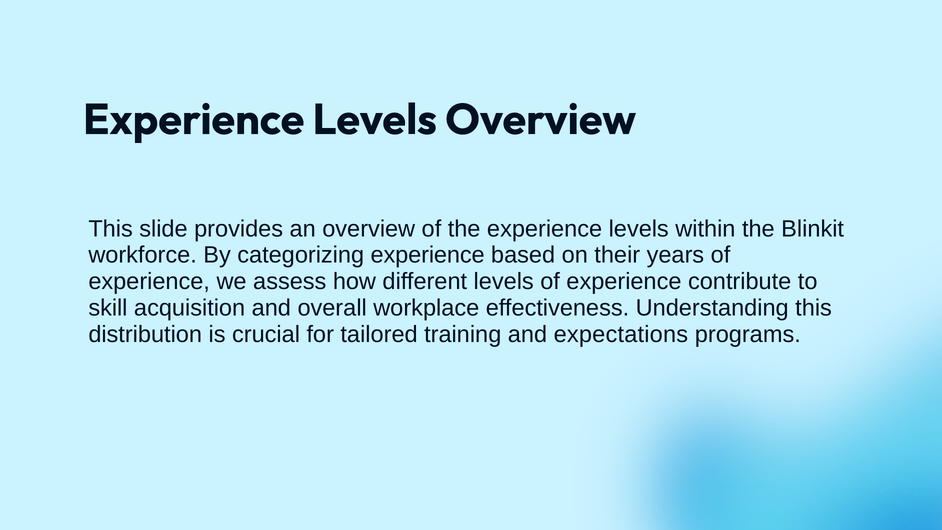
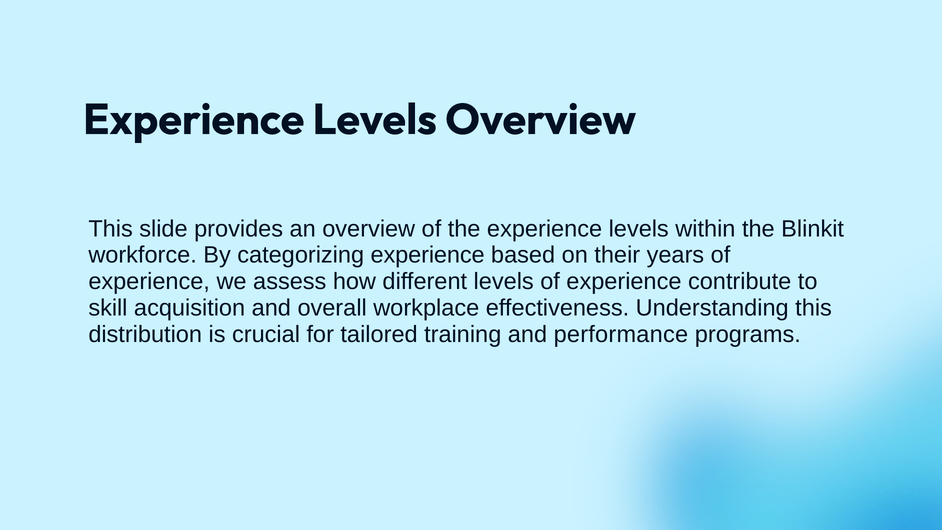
expectations: expectations -> performance (621, 334)
